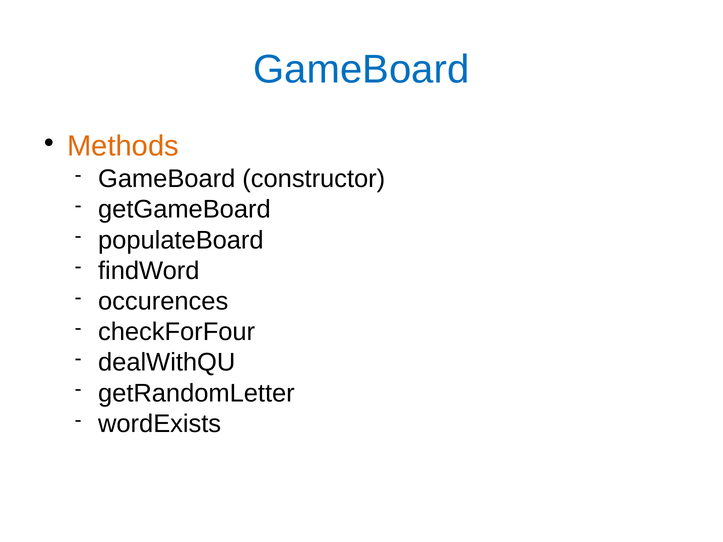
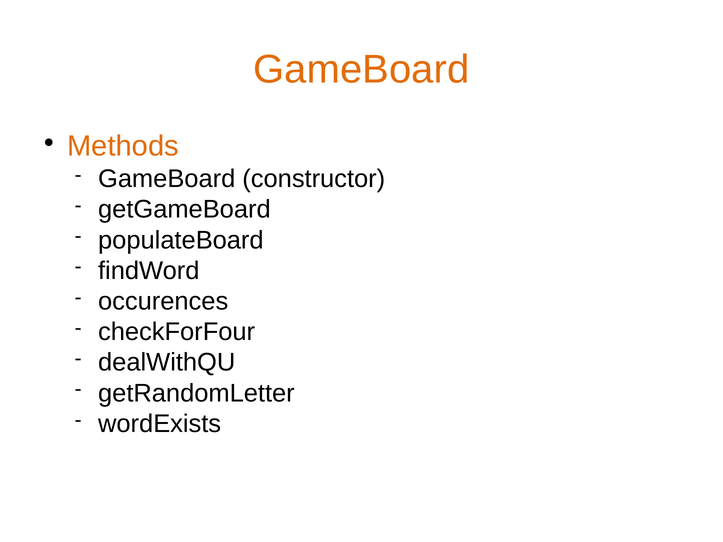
GameBoard colour: blue -> orange (361, 70)
